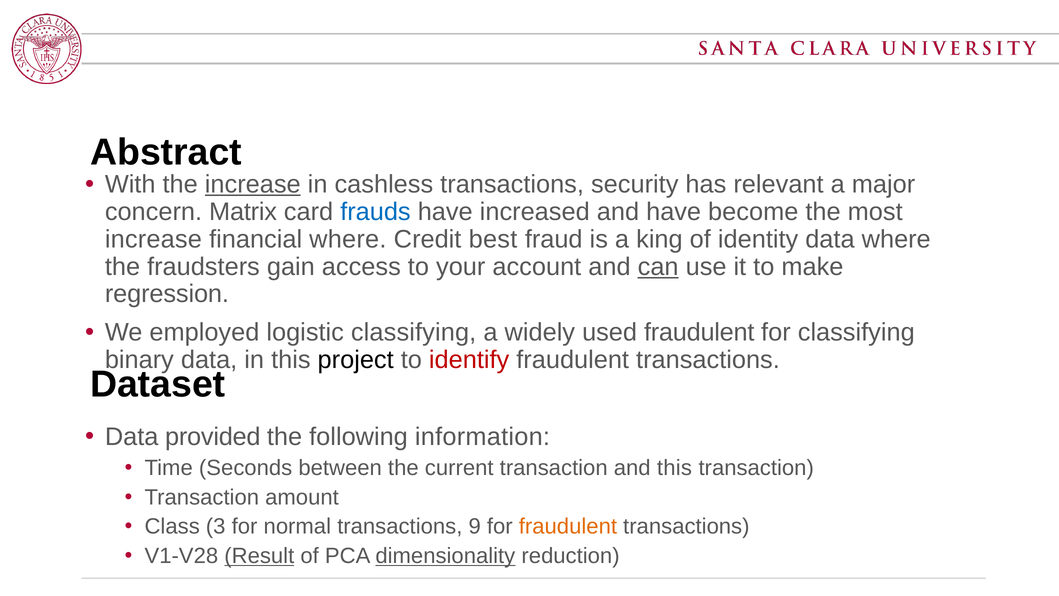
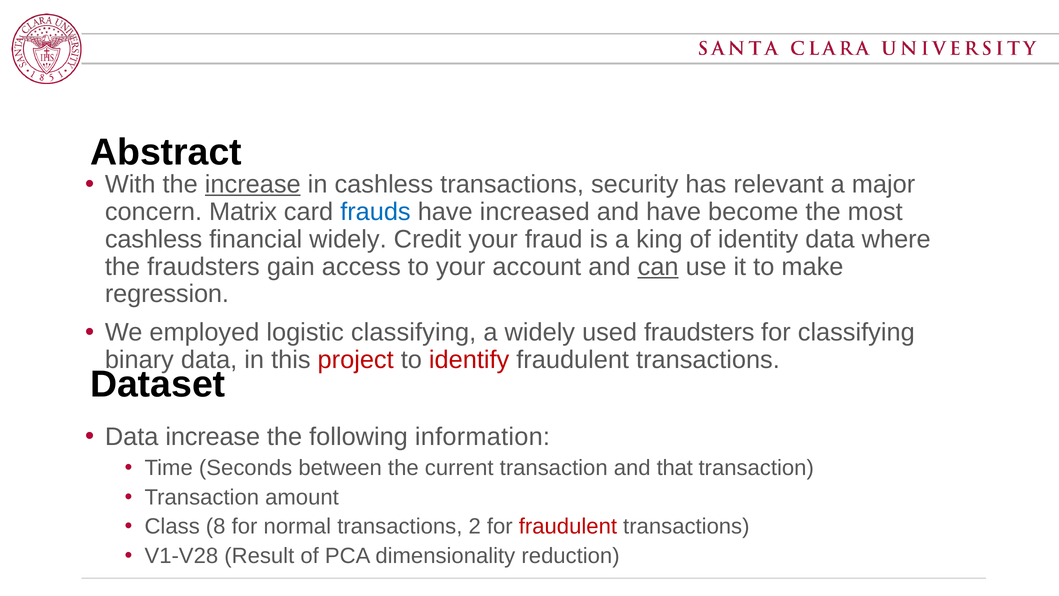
increase: increase -> cashless (154, 239)
financial where: where -> widely (348, 239)
Credit best: best -> your (493, 239)
used fraudulent: fraudulent -> fraudsters (699, 332)
project colour: black -> red (356, 360)
Data provided: provided -> increase (213, 437)
and this: this -> that (675, 468)
3: 3 -> 8 (216, 526)
9: 9 -> 2 (475, 526)
fraudulent colour: orange -> red (568, 526)
Result underline: present -> none (259, 556)
dimensionality underline: present -> none (445, 556)
